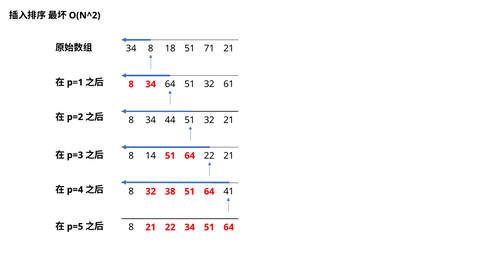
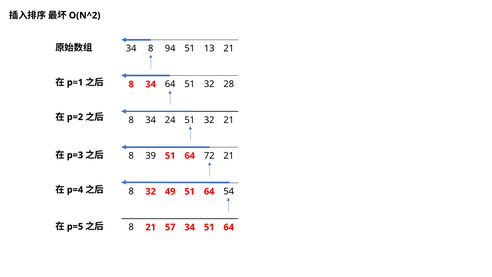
18: 18 -> 94 (170, 48)
71: 71 -> 13 (209, 48)
61: 61 -> 28 (229, 84)
44: 44 -> 24 (170, 120)
14: 14 -> 39 (151, 156)
64 22: 22 -> 72 (209, 156)
38: 38 -> 49 (170, 191)
41: 41 -> 54 (229, 191)
21 22: 22 -> 57 (170, 227)
